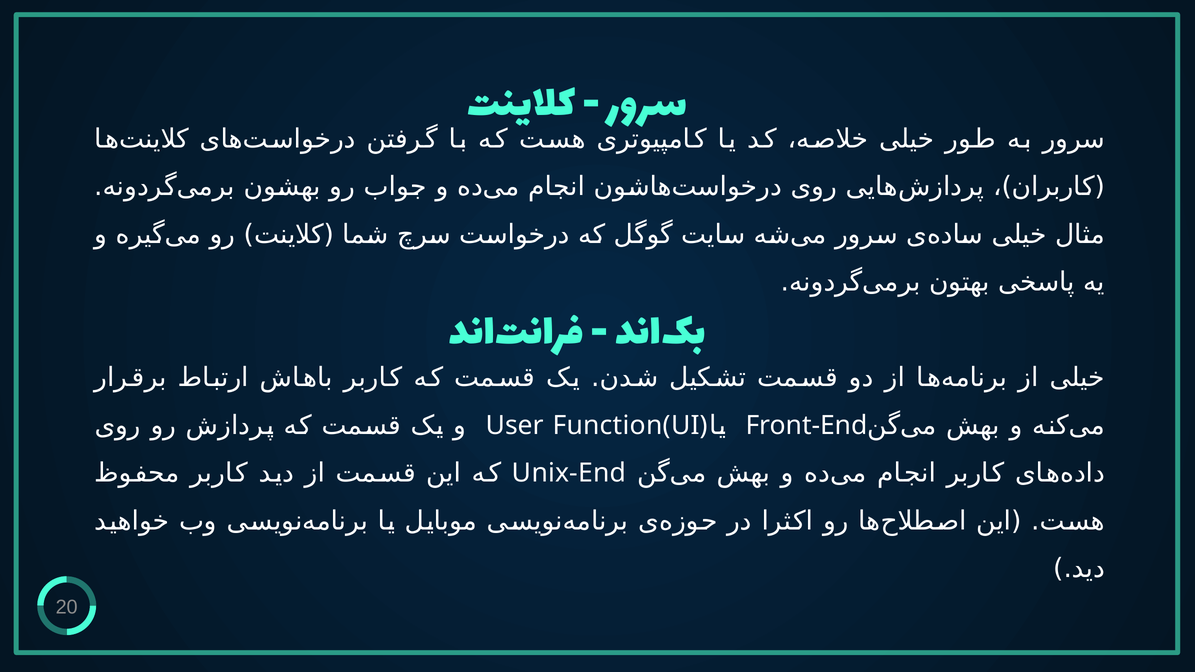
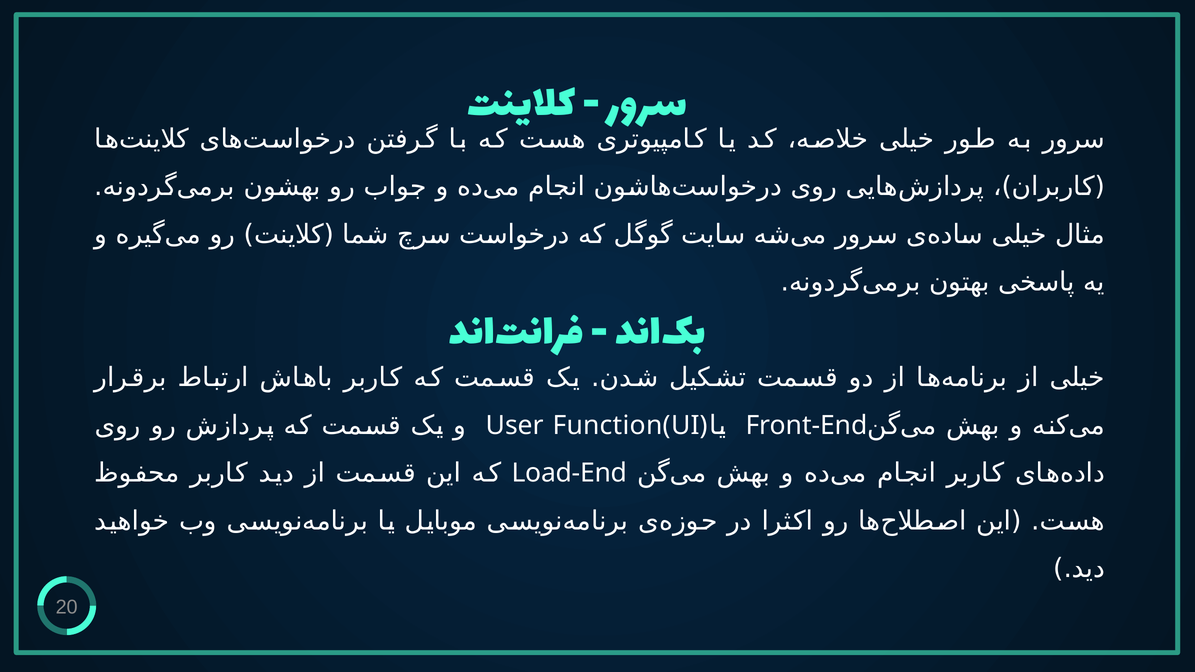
Unix-End: Unix-End -> Load-End (569, 473)
